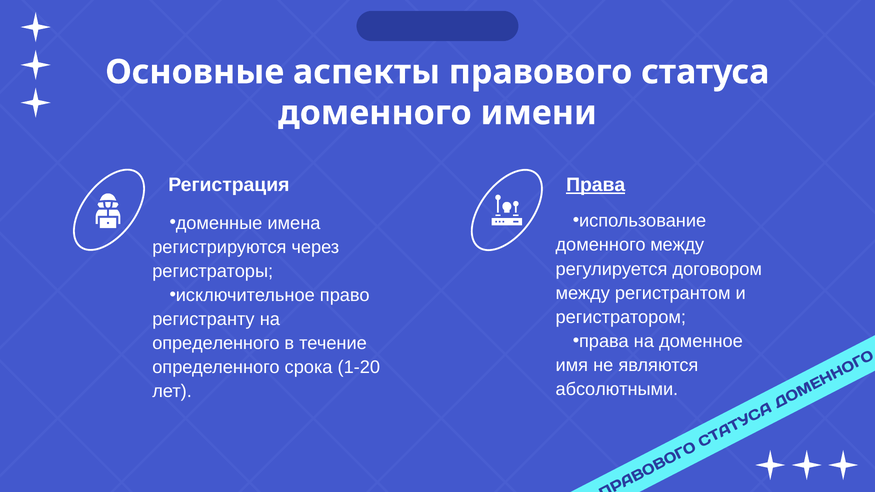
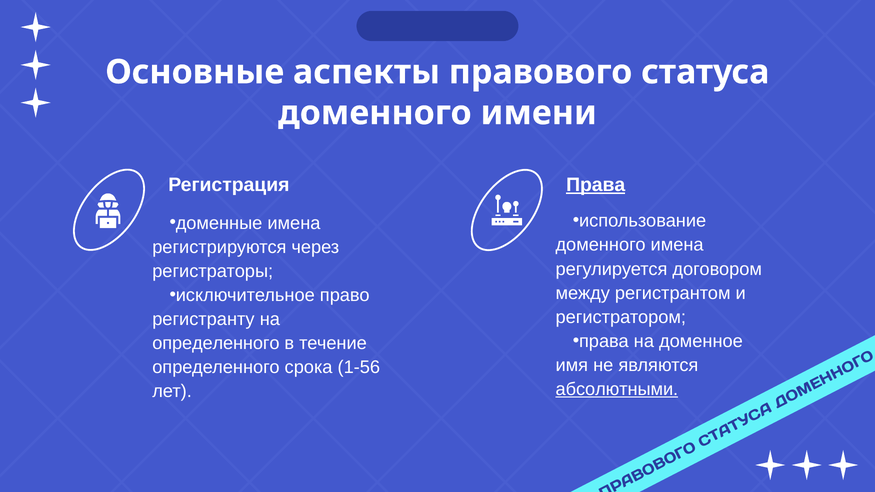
доменного между: между -> имена (677, 245)
1-20: 1-20 -> 1-56 (359, 367)
абсолютными underline: none -> present (617, 389)
